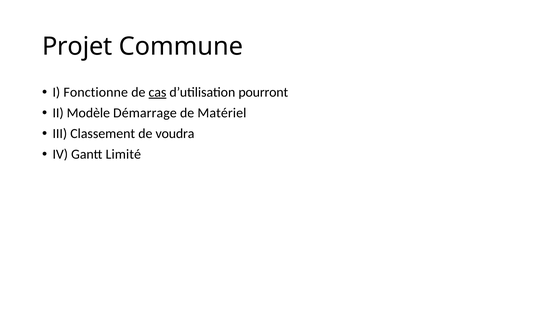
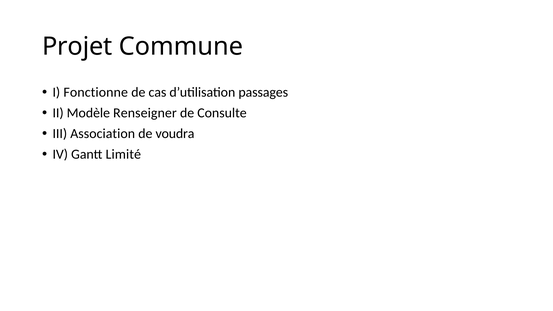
cas underline: present -> none (157, 92)
pourront: pourront -> passages (263, 92)
Démarrage: Démarrage -> Renseigner (145, 113)
Matériel: Matériel -> Consulte (222, 113)
Classement: Classement -> Association (103, 134)
